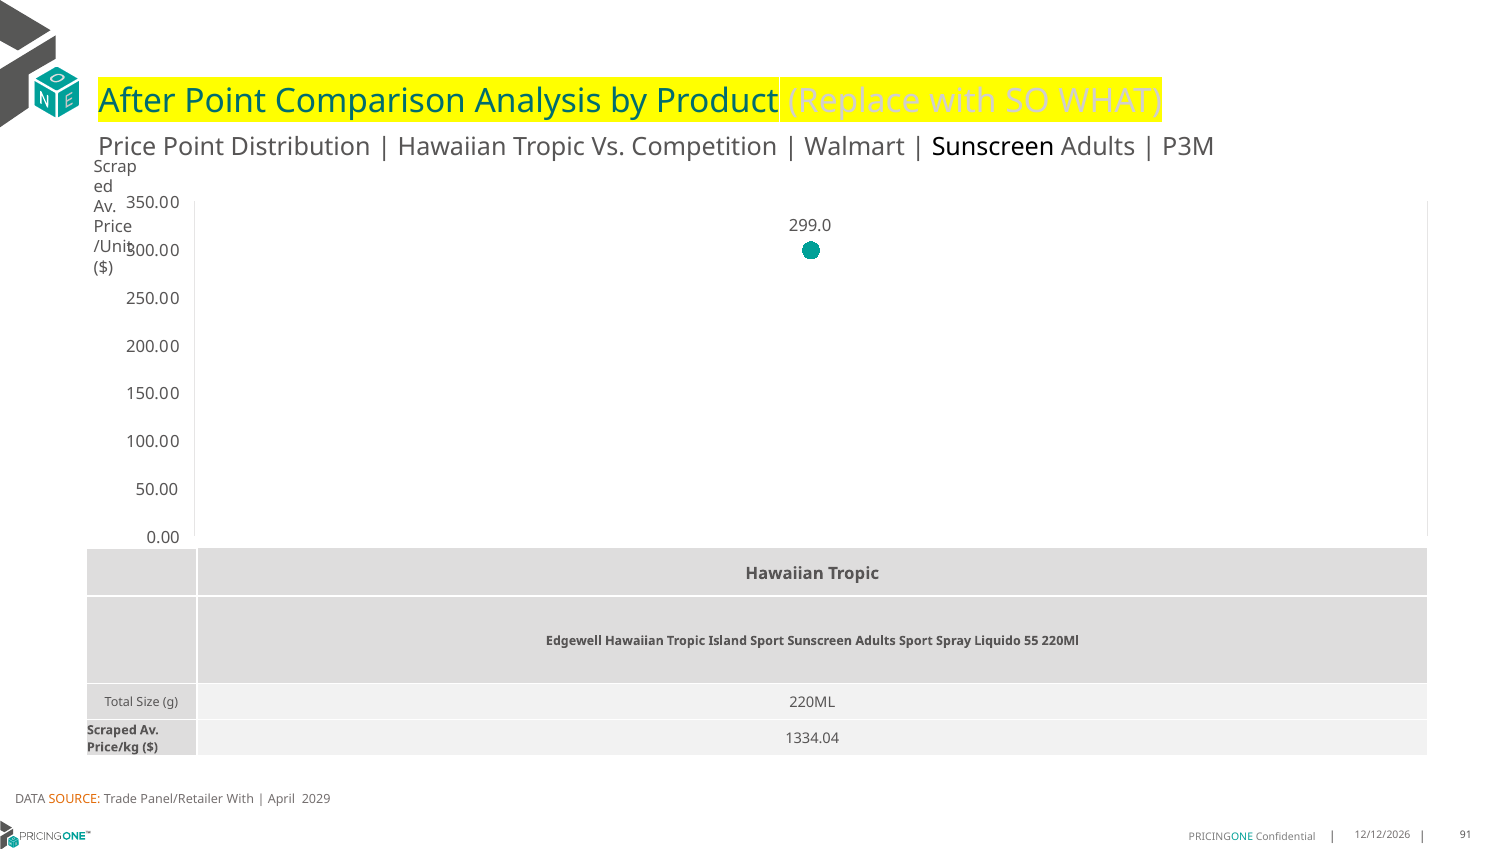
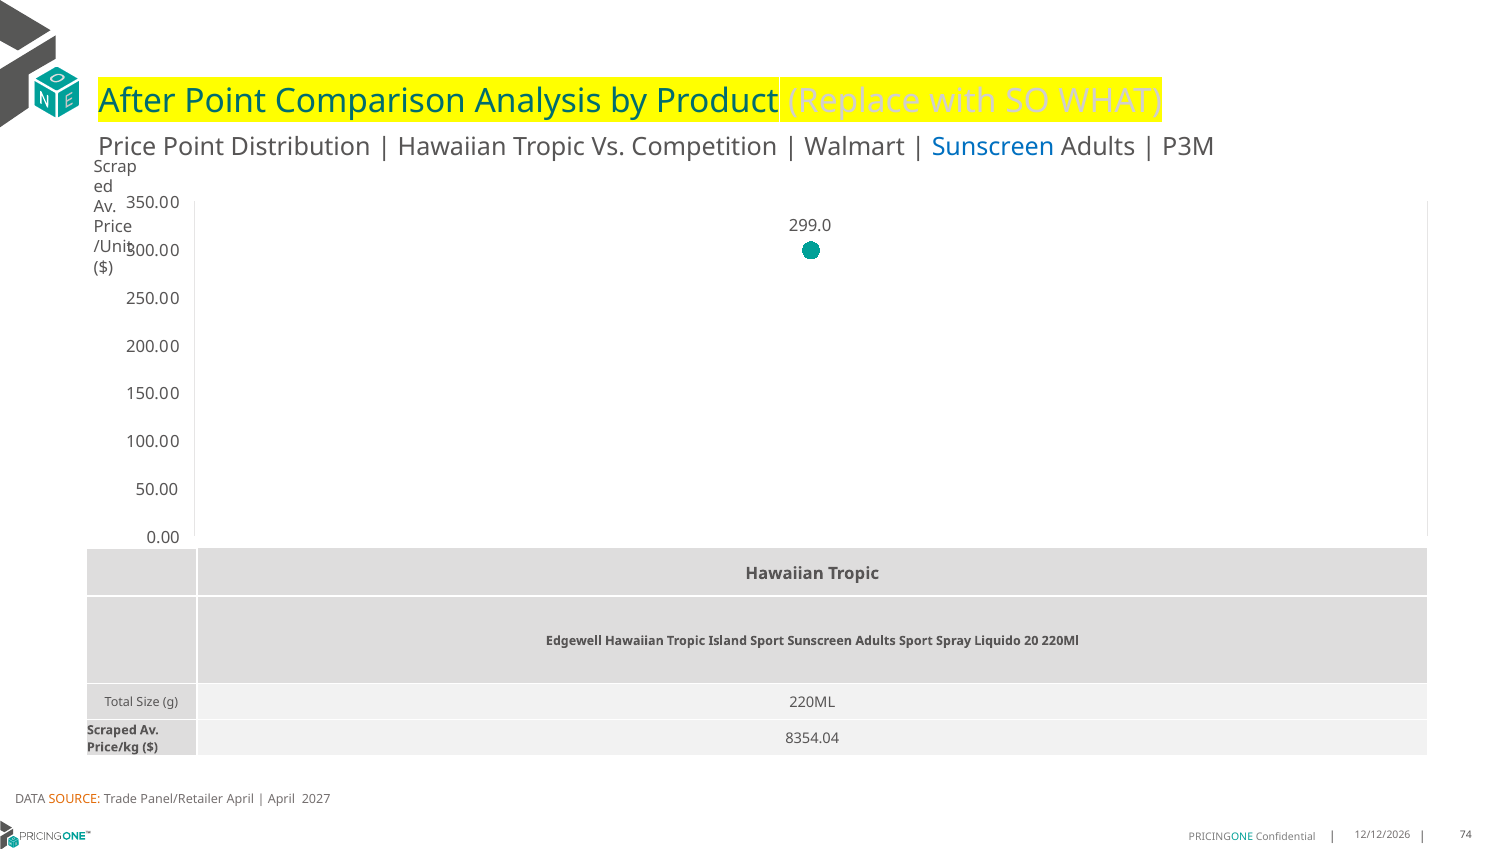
Sunscreen colour: black -> blue (993, 147)
55: 55 -> 20 (1031, 641)
1334.04: 1334.04 -> 8354.04 (812, 739)
Panel/Retailer With: With -> April (240, 799)
2029: 2029 -> 2027 (316, 799)
91: 91 -> 74 (1466, 835)
